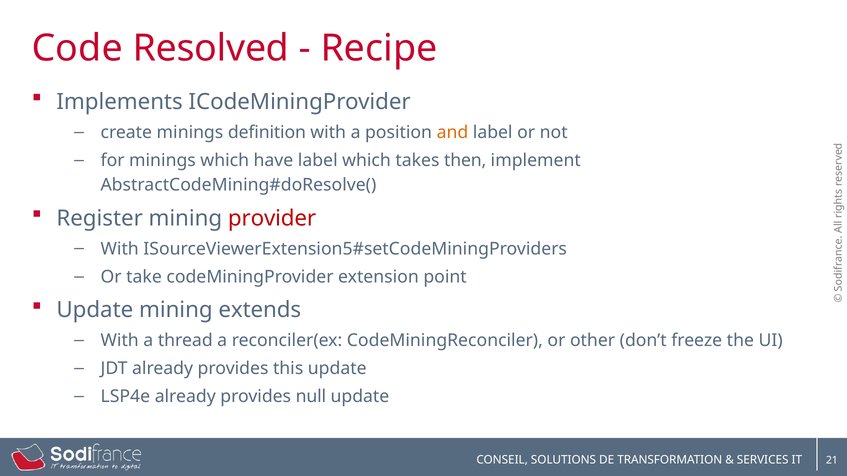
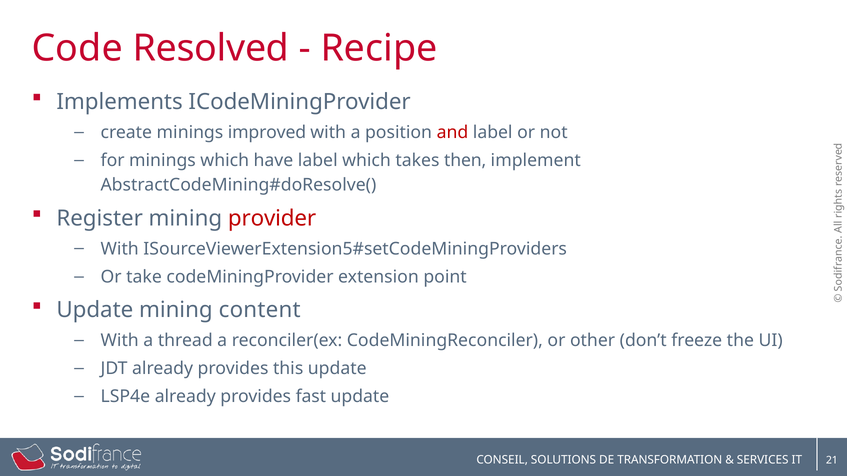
definition: definition -> improved (267, 132)
and colour: orange -> red (452, 132)
extends: extends -> content (260, 310)
null: null -> fast (311, 397)
